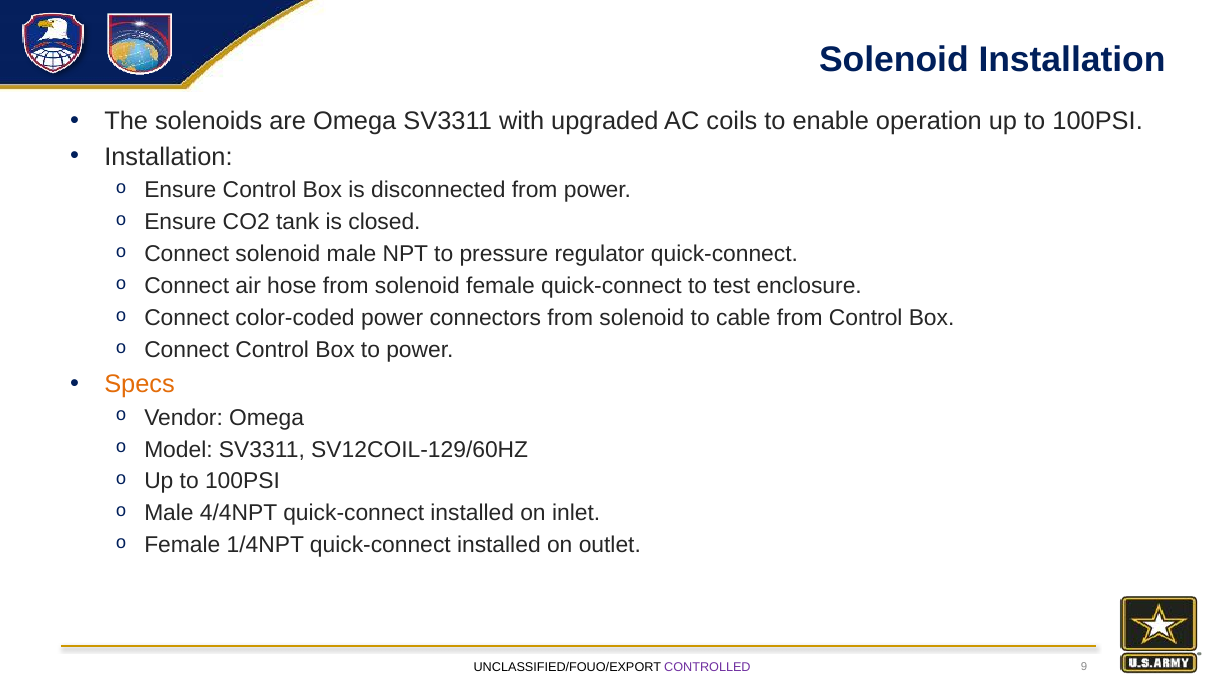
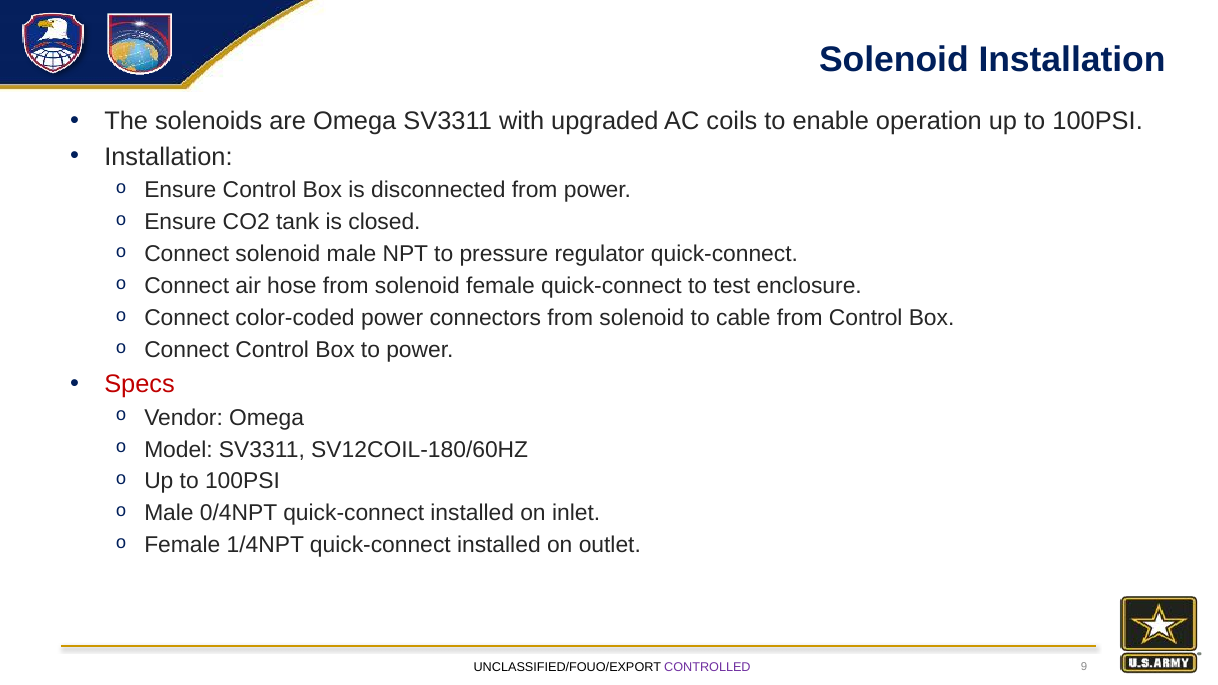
Specs colour: orange -> red (140, 384)
SV12COIL-129/60HZ: SV12COIL-129/60HZ -> SV12COIL-180/60HZ (420, 450)
4/4NPT: 4/4NPT -> 0/4NPT (239, 514)
